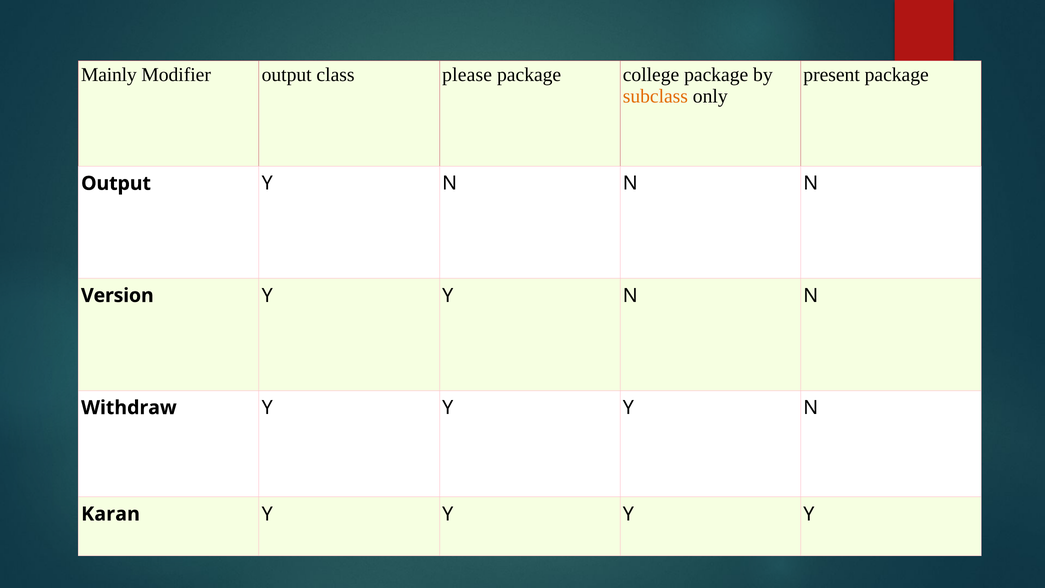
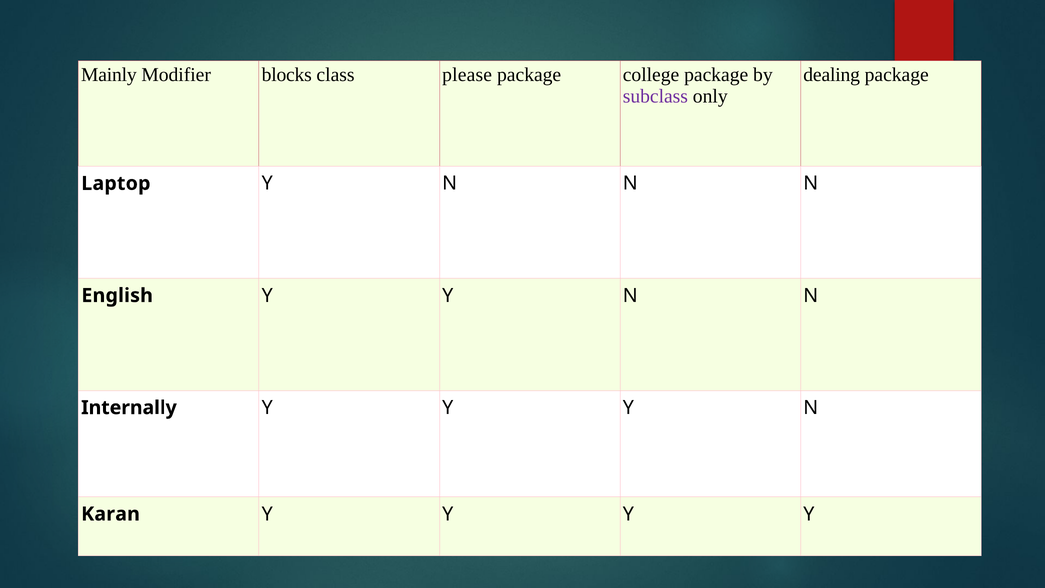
Modifier output: output -> blocks (287, 75)
present: present -> dealing (832, 75)
subclass colour: orange -> purple (655, 96)
Output: Output -> Laptop (116, 183)
Version: Version -> English (117, 295)
Withdraw: Withdraw -> Internally (129, 408)
